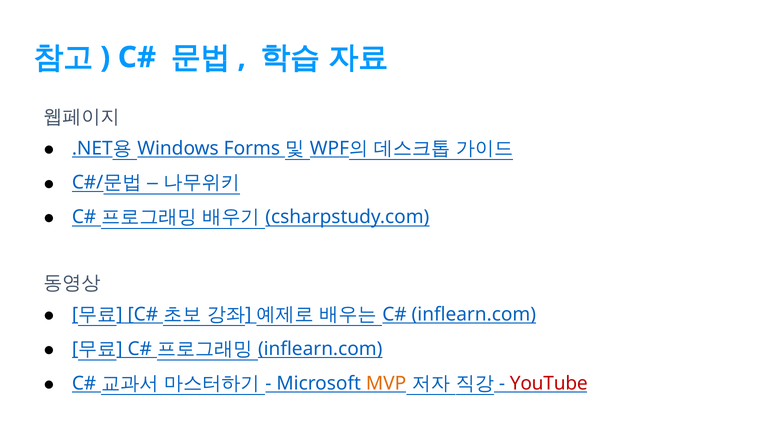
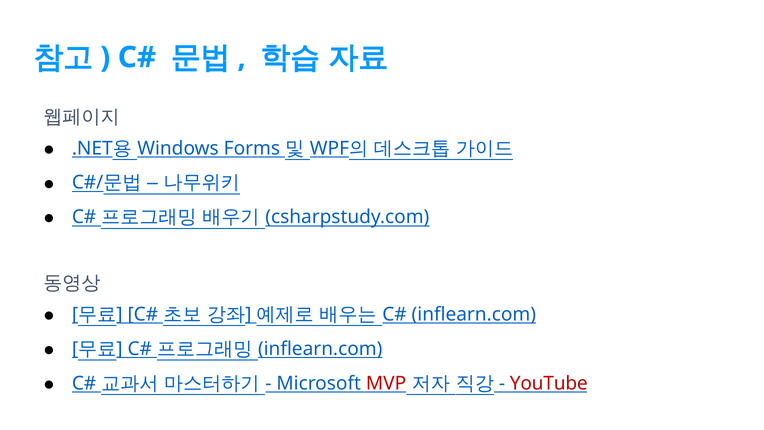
MVP colour: orange -> red (386, 383)
